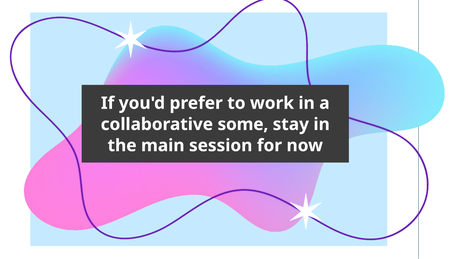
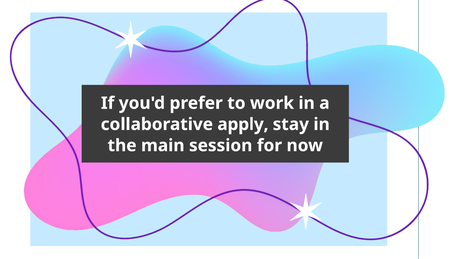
some: some -> apply (243, 124)
